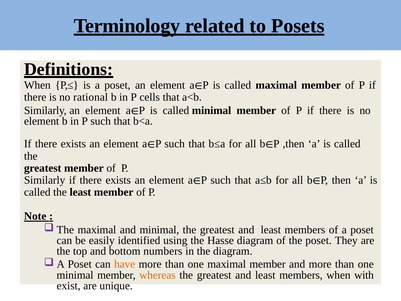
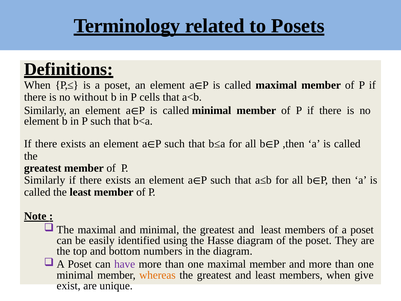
rational: rational -> without (91, 97)
have colour: orange -> purple (125, 264)
with: with -> give (364, 275)
